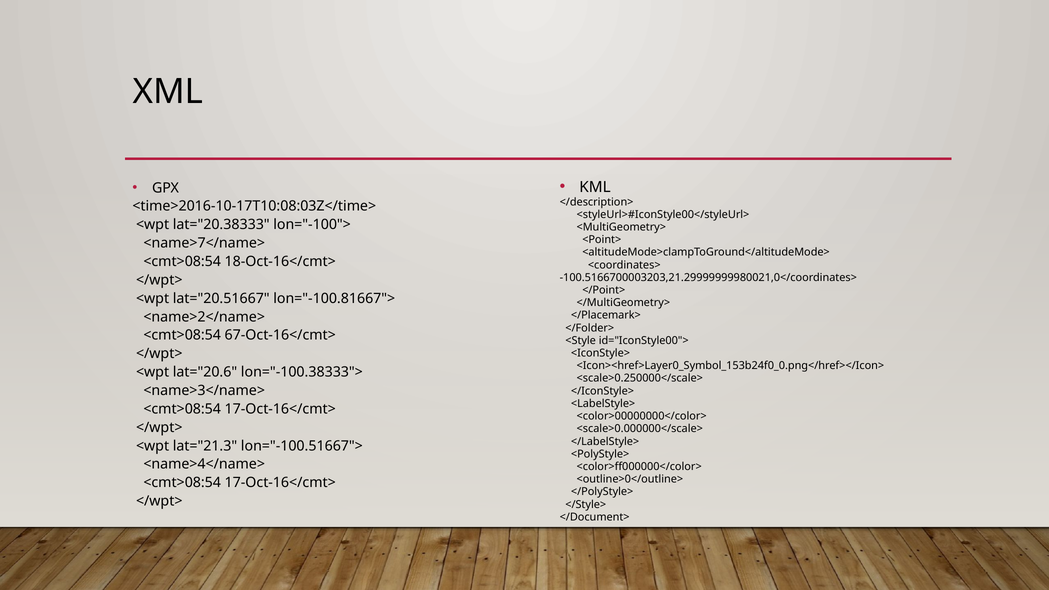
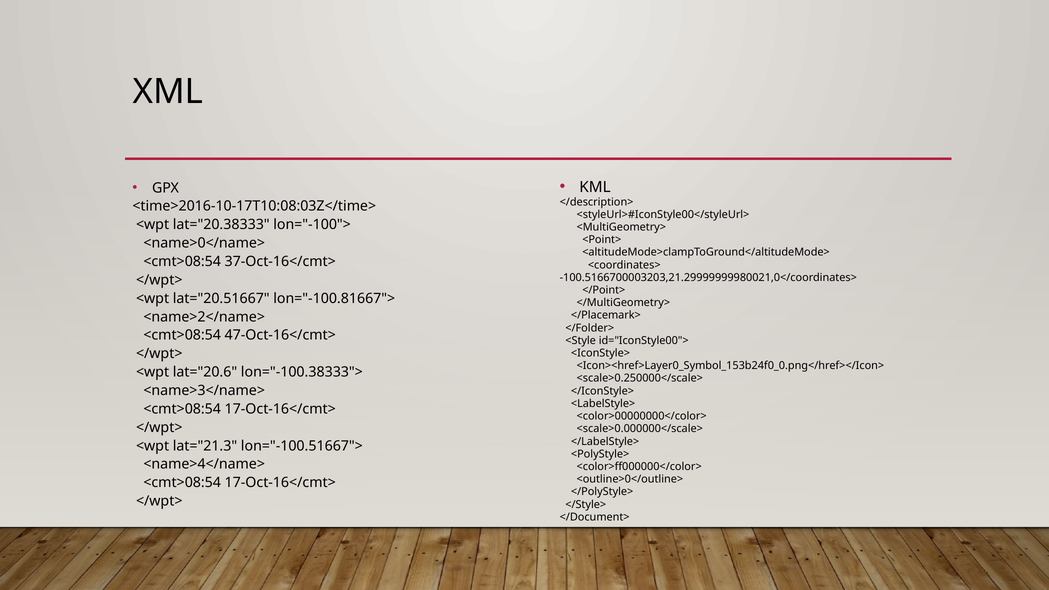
<name>7</name>: <name>7</name> -> <name>0</name> (204, 243)
18-Oct-16</cmt>: 18-Oct-16</cmt> -> 37-Oct-16</cmt> (280, 262)
67-Oct-16</cmt>: 67-Oct-16</cmt> -> 47-Oct-16</cmt> (280, 335)
